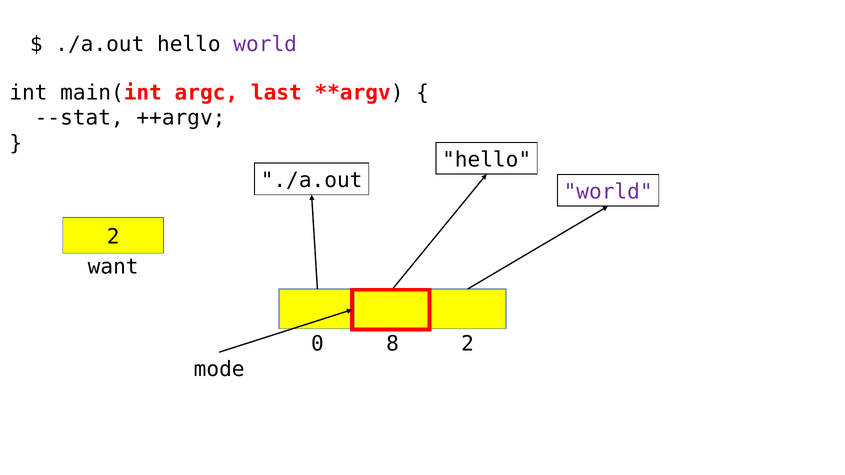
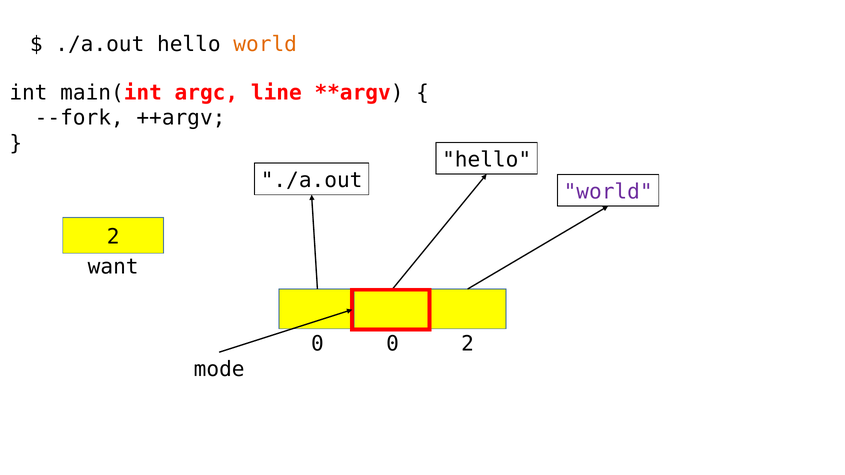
world colour: purple -> orange (265, 44)
last: last -> line (276, 93)
--stat: --stat -> --fork (79, 118)
0 8: 8 -> 0 (393, 344)
